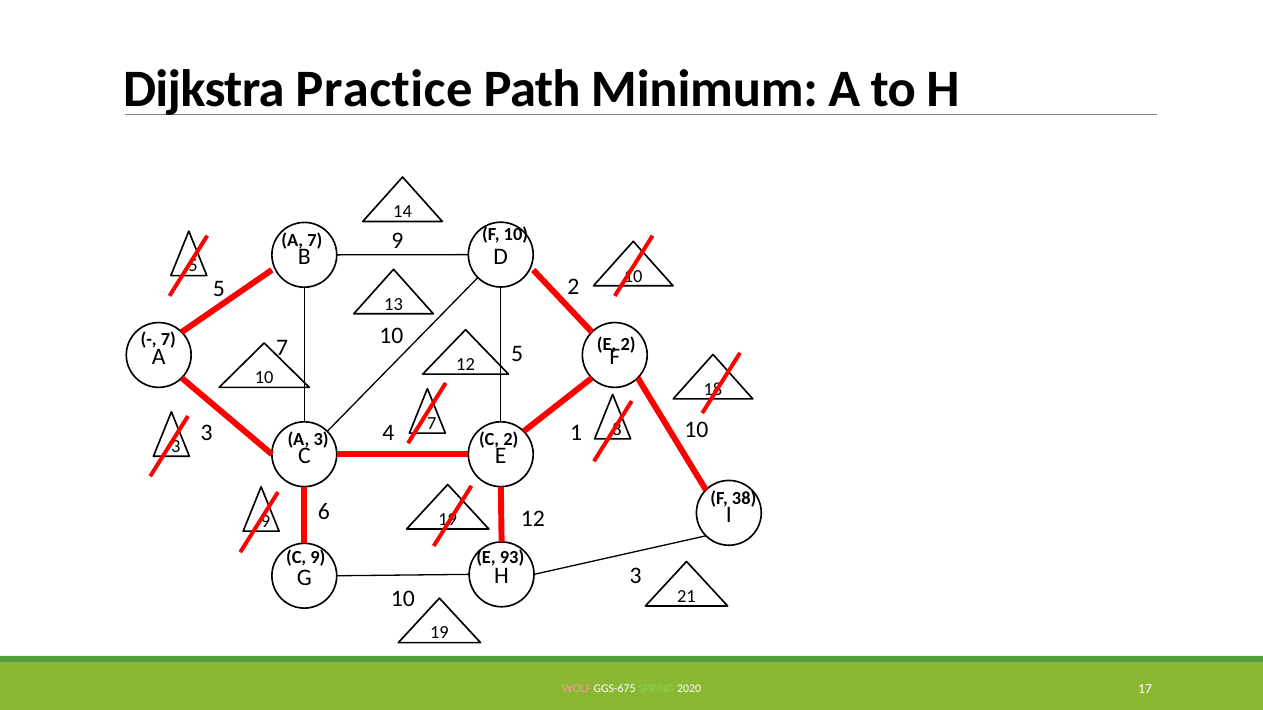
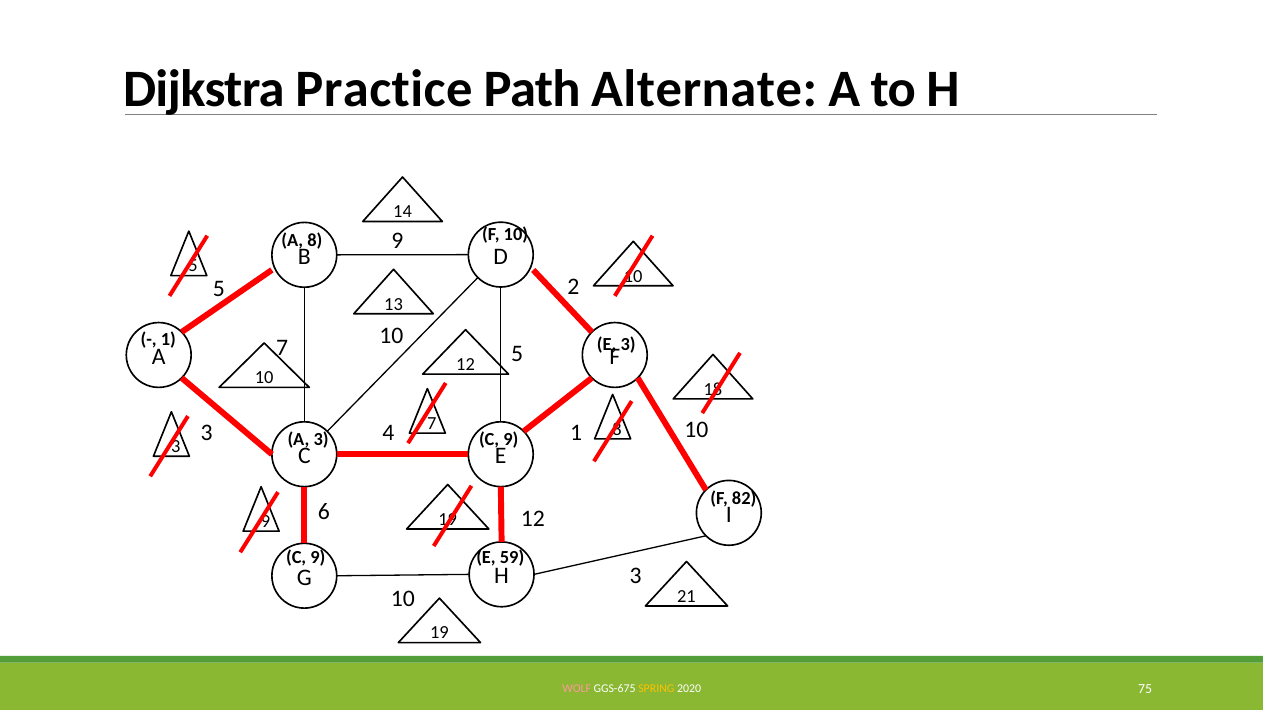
Minimum: Minimum -> Alternate (704, 89)
A 7: 7 -> 8 (315, 240)
7: 7 -> 1 (168, 340)
E 2: 2 -> 3 (628, 344)
2: 2 -> 9 (511, 440)
38: 38 -> 82 (744, 498)
93: 93 -> 59 (512, 557)
SPRING colour: light green -> yellow (656, 689)
17: 17 -> 75 (1145, 689)
